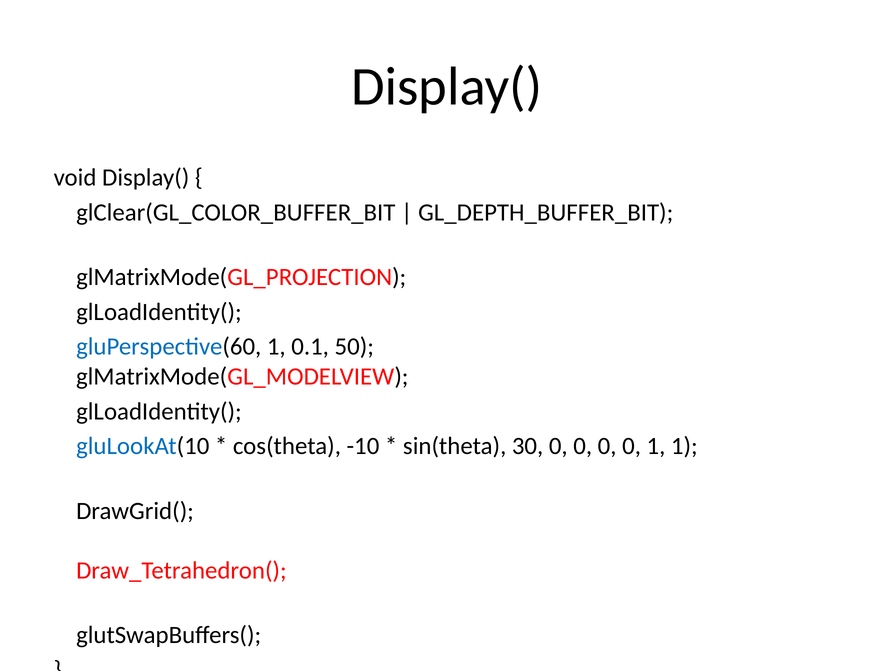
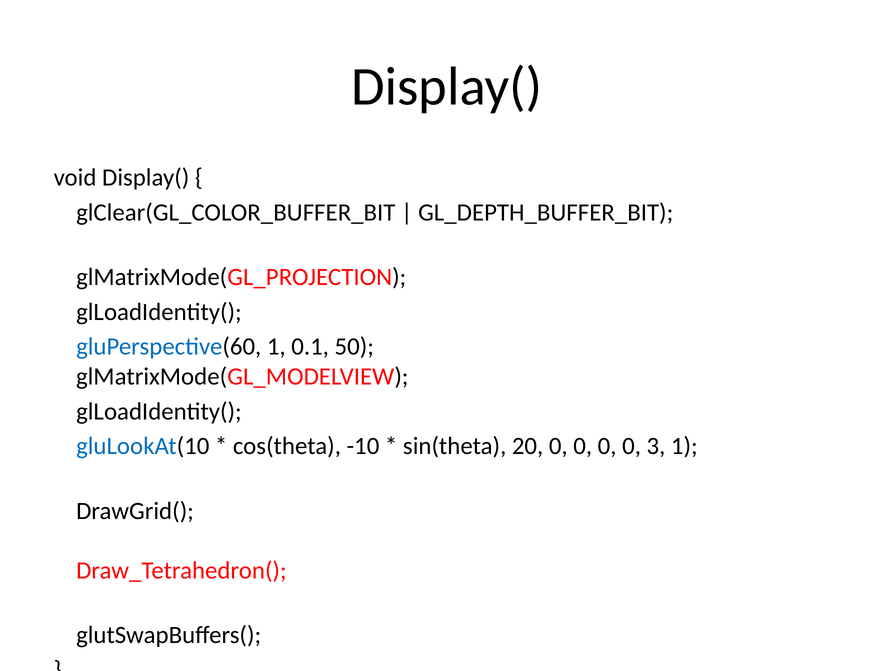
30: 30 -> 20 (528, 446)
0 1: 1 -> 3 (656, 446)
